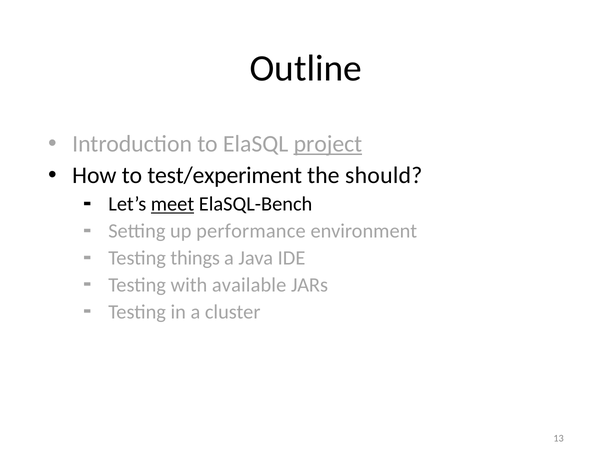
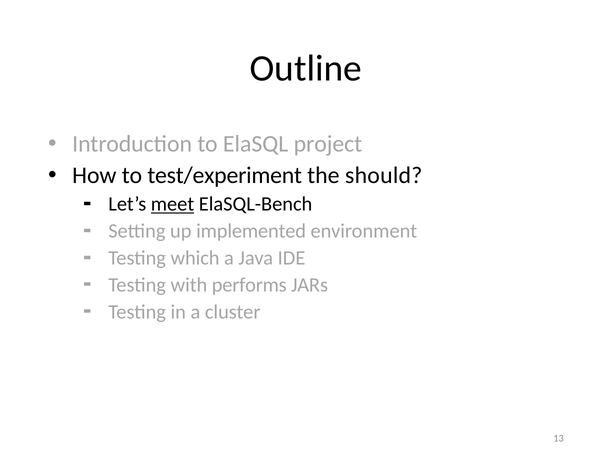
project underline: present -> none (328, 144)
performance: performance -> implemented (251, 231)
things: things -> which (195, 258)
available: available -> performs (249, 285)
